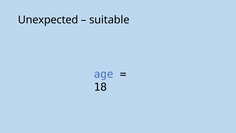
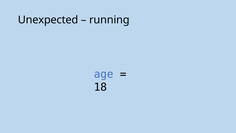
suitable: suitable -> running (109, 20)
